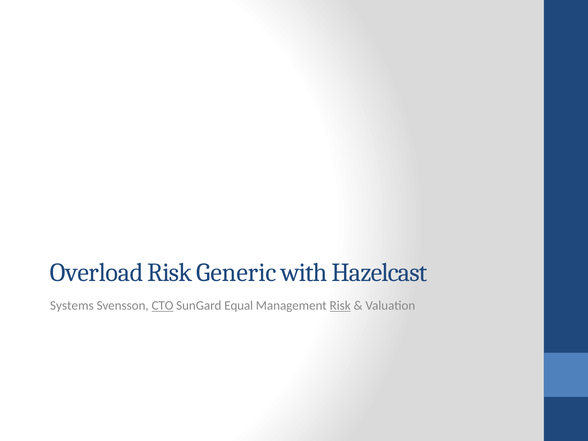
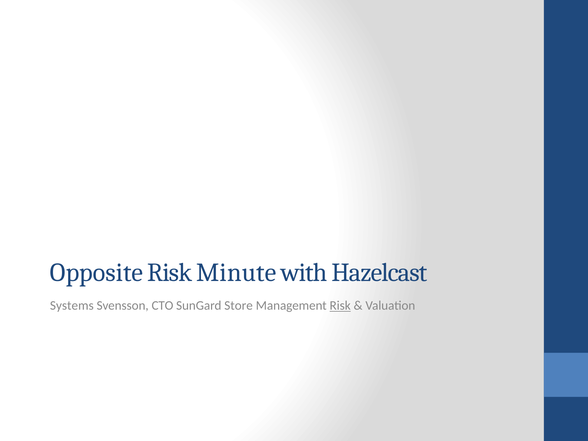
Overload: Overload -> Opposite (97, 272)
Generic: Generic -> Minute (236, 272)
CTO underline: present -> none (162, 306)
Equal: Equal -> Store (239, 306)
